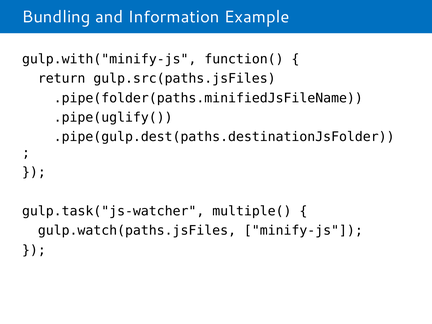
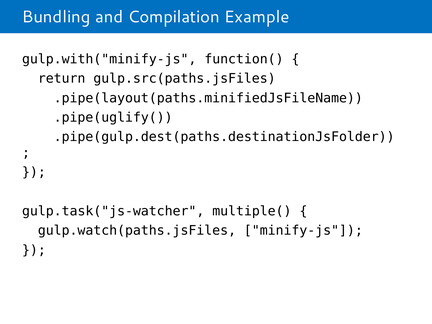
Information: Information -> Compilation (174, 17)
.pipe(folder(paths.minifiedJsFileName: .pipe(folder(paths.minifiedJsFileName -> .pipe(layout(paths.minifiedJsFileName (208, 98)
